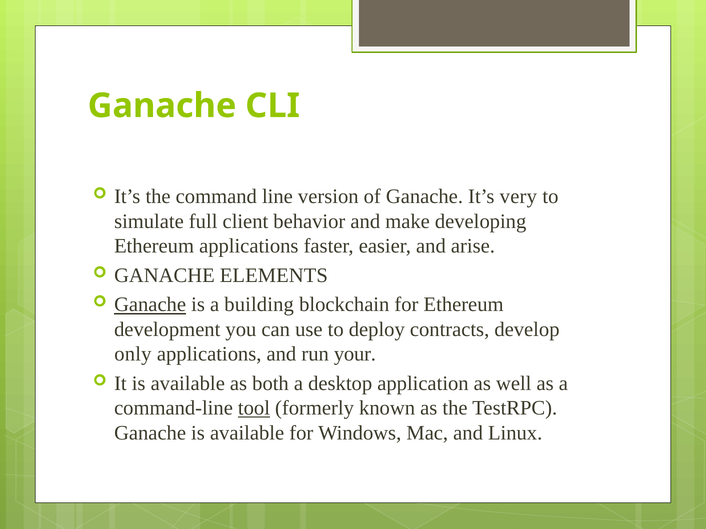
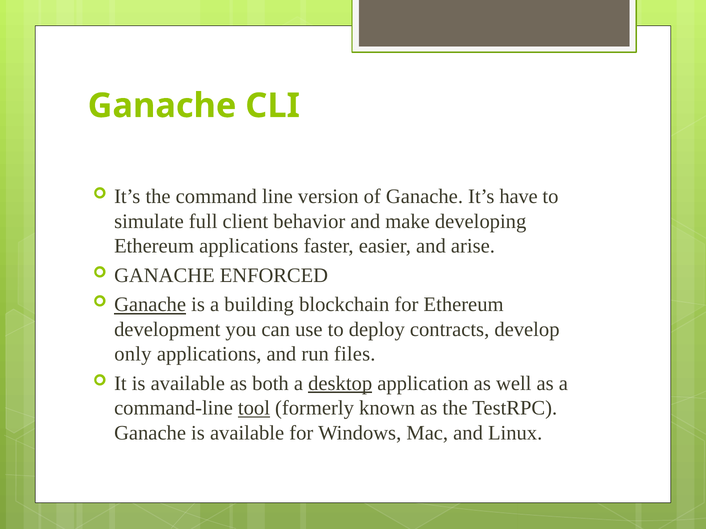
very: very -> have (519, 197)
ELEMENTS: ELEMENTS -> ENFORCED (274, 276)
your: your -> files (355, 354)
desktop underline: none -> present (340, 384)
